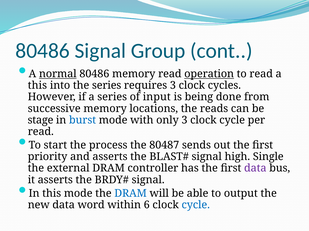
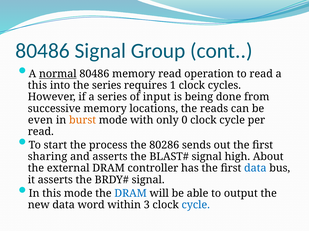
operation underline: present -> none (209, 74)
requires 3: 3 -> 1 (173, 86)
stage: stage -> even (40, 120)
burst colour: blue -> orange (83, 120)
only 3: 3 -> 0 (184, 120)
80487: 80487 -> 80286 (164, 146)
priority: priority -> sharing (48, 157)
Single: Single -> About (268, 157)
data colour: purple -> blue (255, 169)
6: 6 -> 3 (147, 205)
